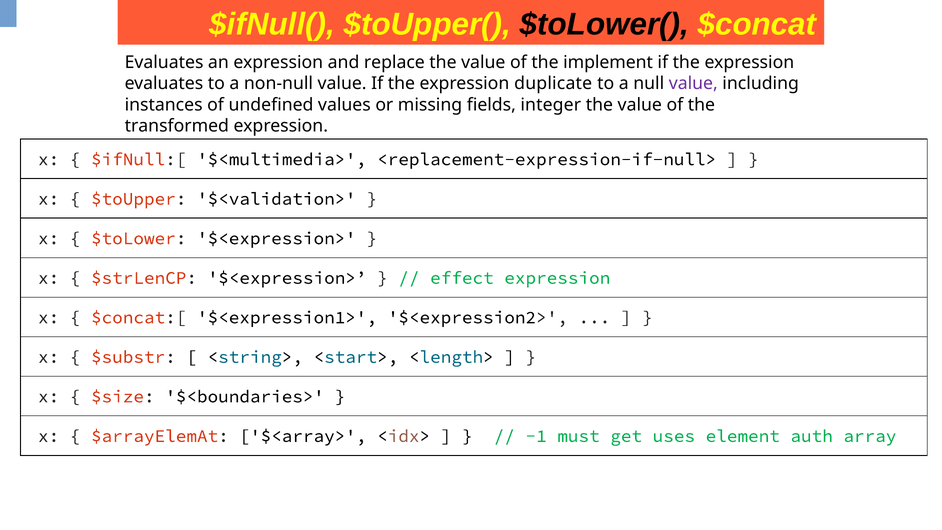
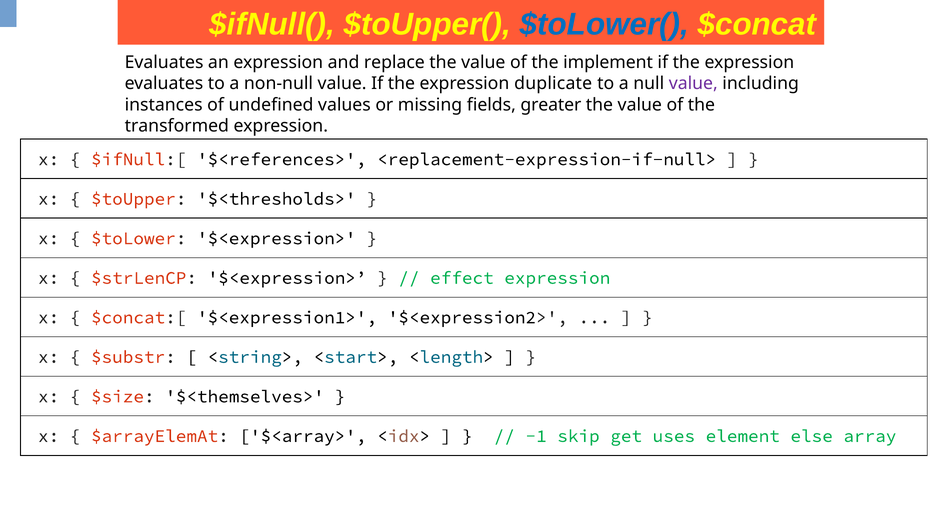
$toLower( colour: black -> blue (604, 25)
integer: integer -> greater (551, 105)
$<multimedia>: $<multimedia> -> $<references> (282, 159)
$<validation>: $<validation> -> $<thresholds> (276, 199)
$<boundaries>: $<boundaries> -> $<themselves> (245, 396)
must: must -> skip (578, 436)
auth: auth -> else (812, 436)
